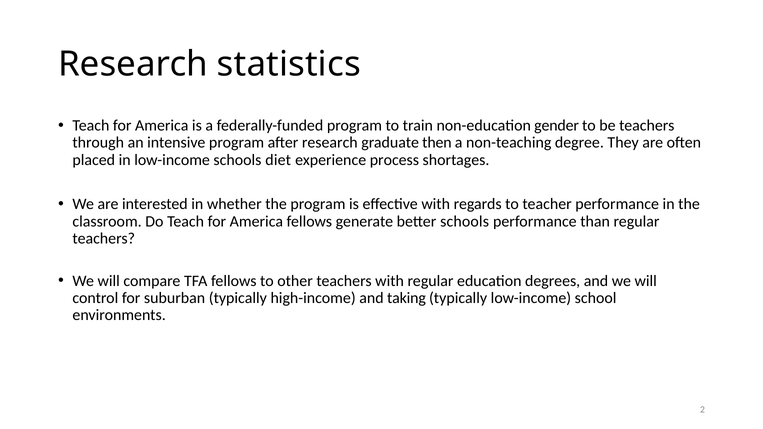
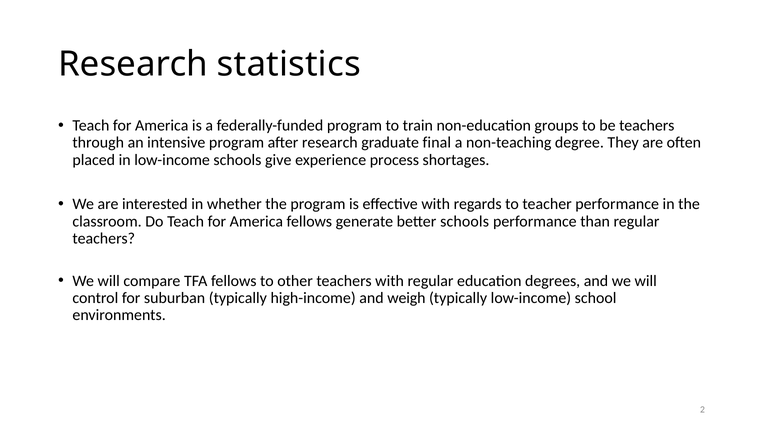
gender: gender -> groups (557, 126)
then: then -> final (437, 143)
diet: diet -> give (278, 160)
taking: taking -> weigh (406, 298)
